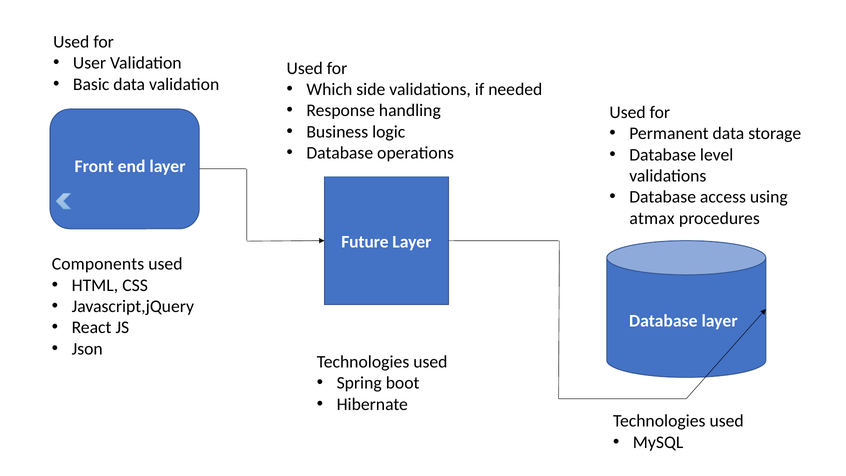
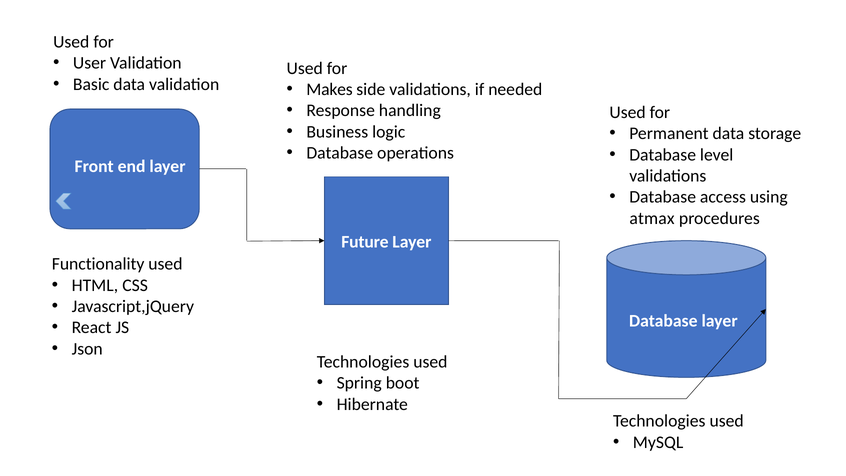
Which: Which -> Makes (329, 89)
Components: Components -> Functionality (98, 264)
